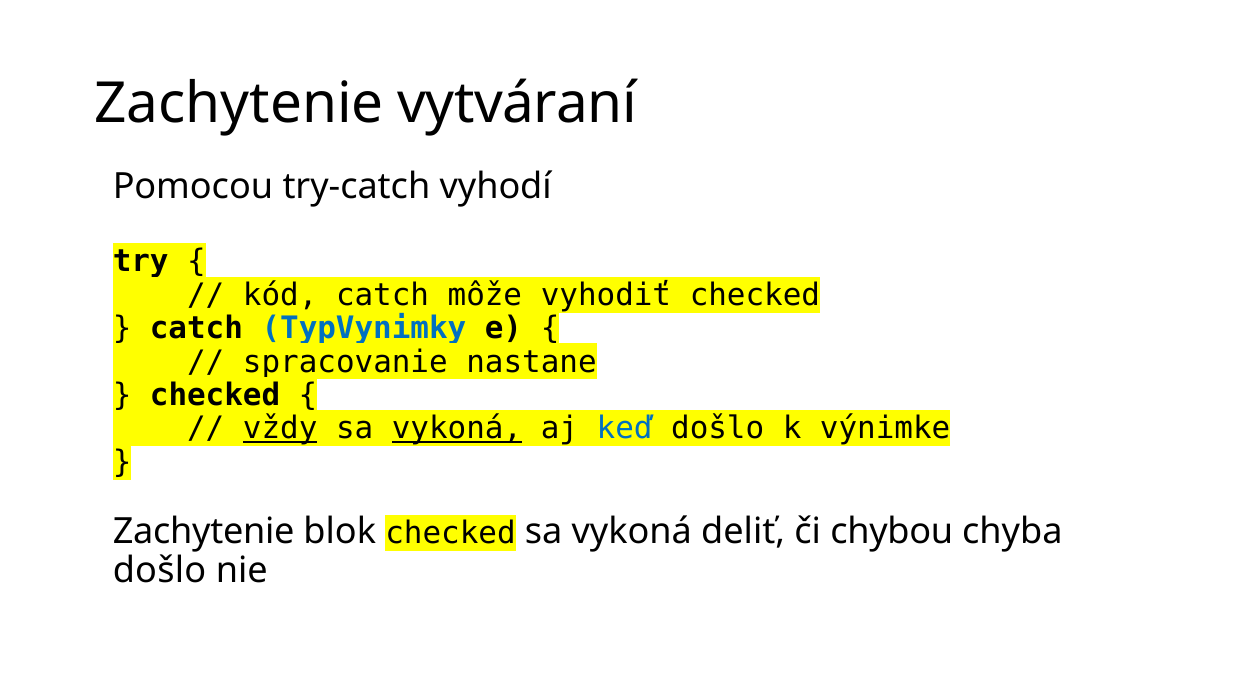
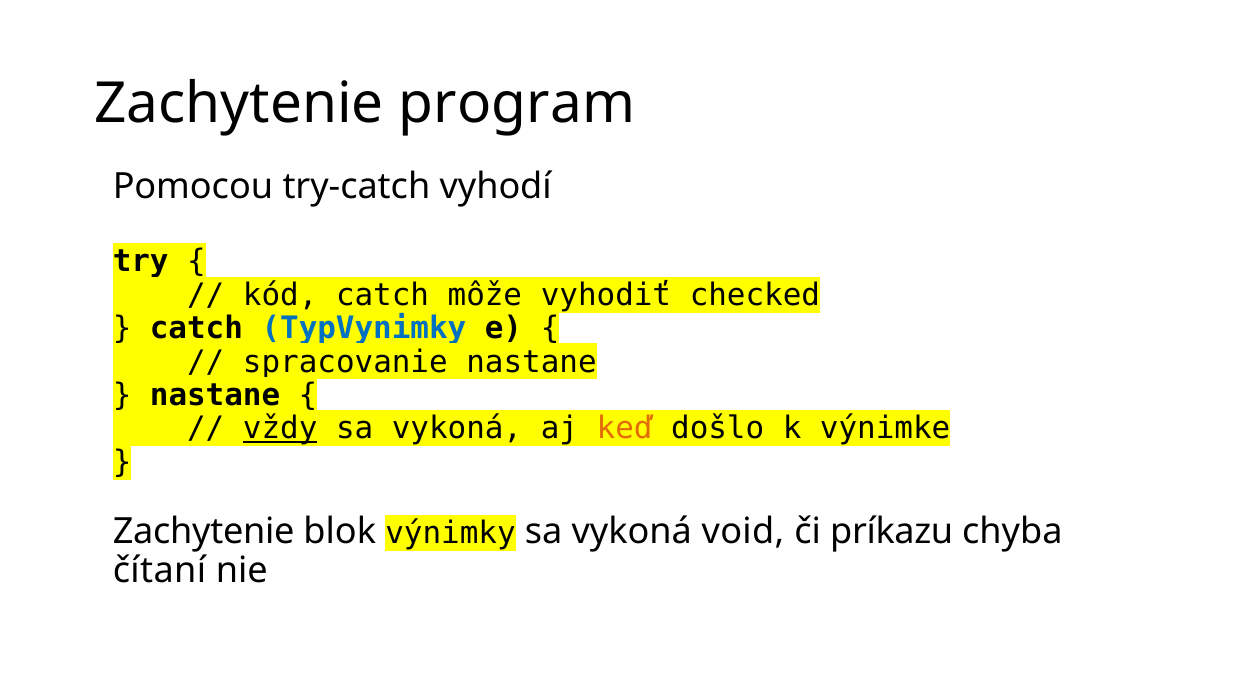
vytváraní: vytváraní -> program (517, 104)
checked: checked -> nastane (215, 395)
vykoná underline: present -> none (457, 429)
keď colour: blue -> orange (625, 429)
blok checked: checked -> výnimky (451, 533)
deliť: deliť -> void (743, 531)
chybou: chybou -> príkazu (892, 531)
došlo: došlo -> čítaní (159, 570)
